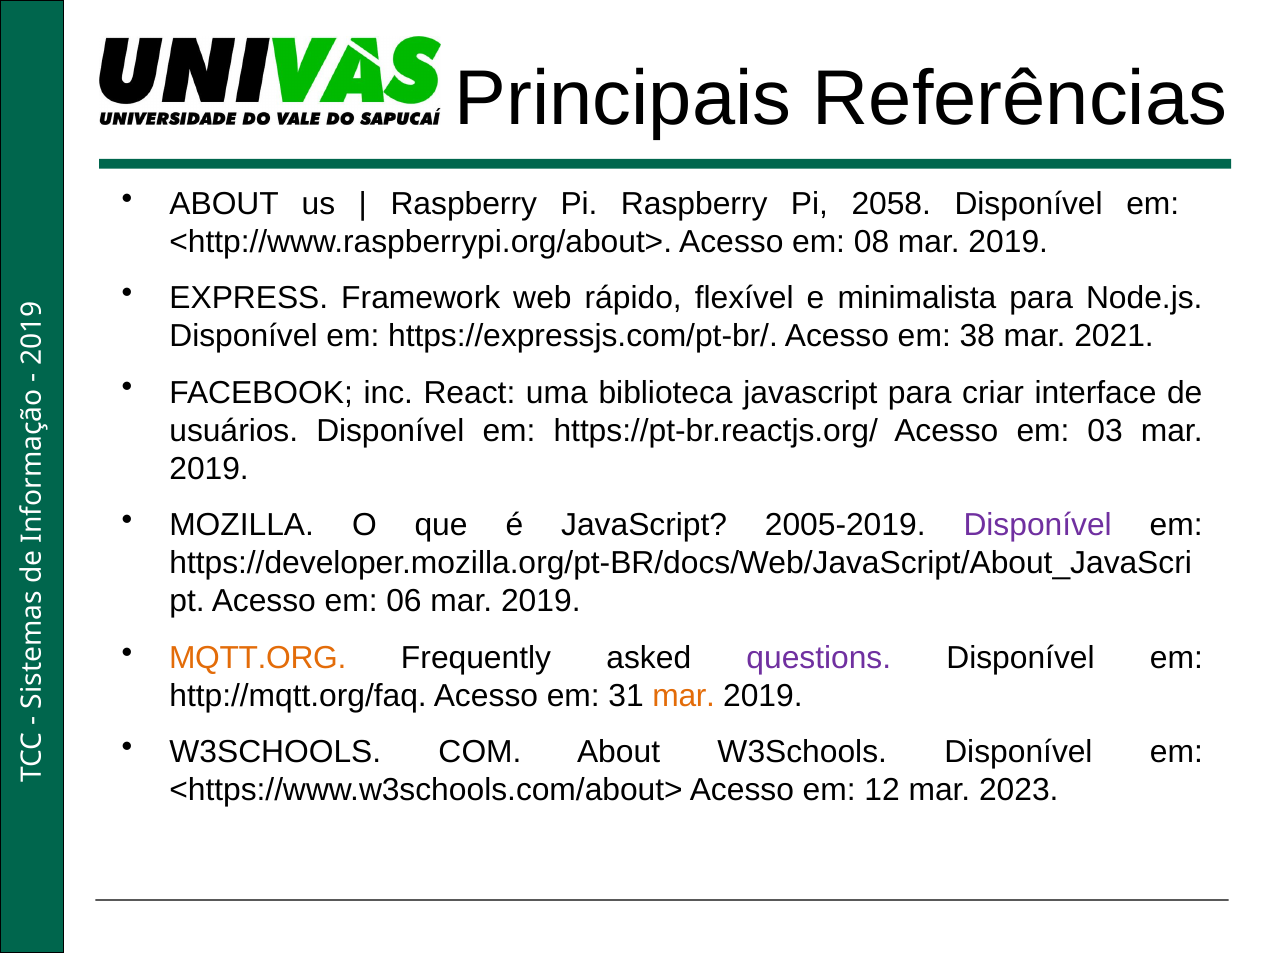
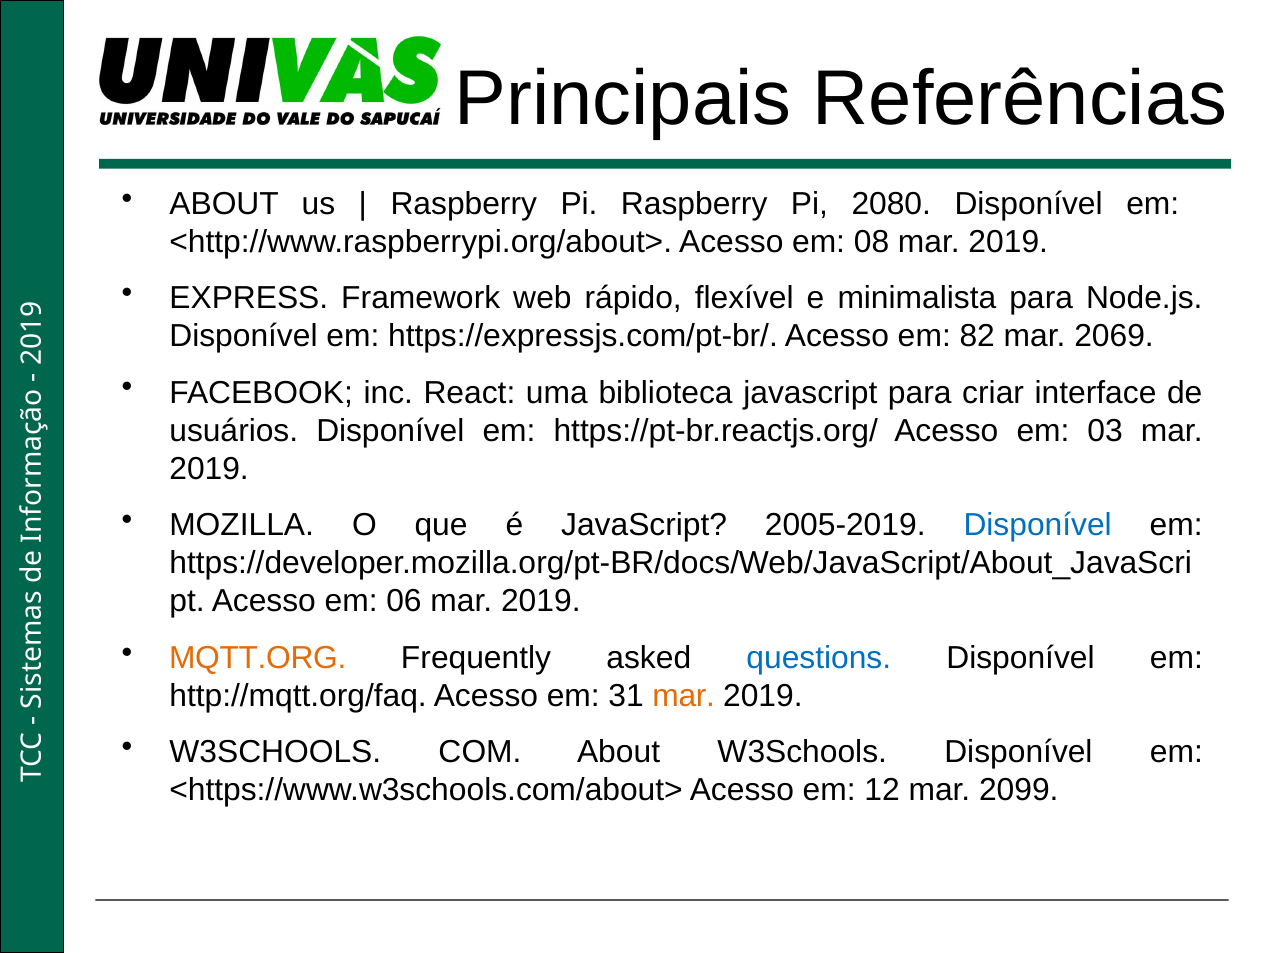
2058: 2058 -> 2080 (891, 204)
38: 38 -> 82 (977, 336)
2021: 2021 -> 2069 (1114, 336)
Disponível colour: purple -> blue (1038, 525)
questions colour: purple -> blue (819, 658)
2023: 2023 -> 2099 (1019, 791)
